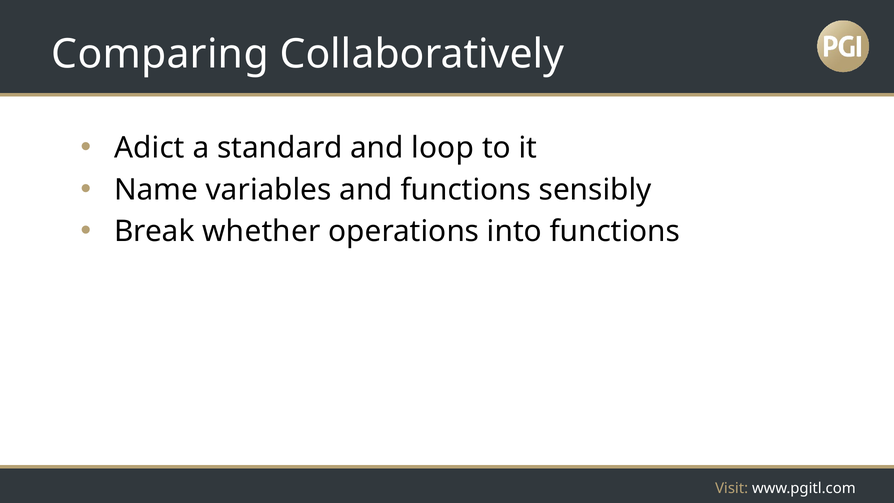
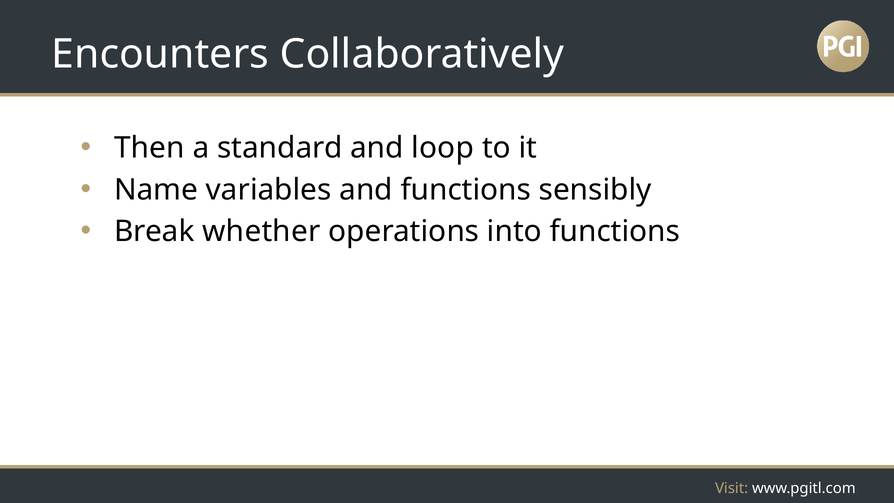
Comparing: Comparing -> Encounters (160, 54)
Adict: Adict -> Then (149, 148)
